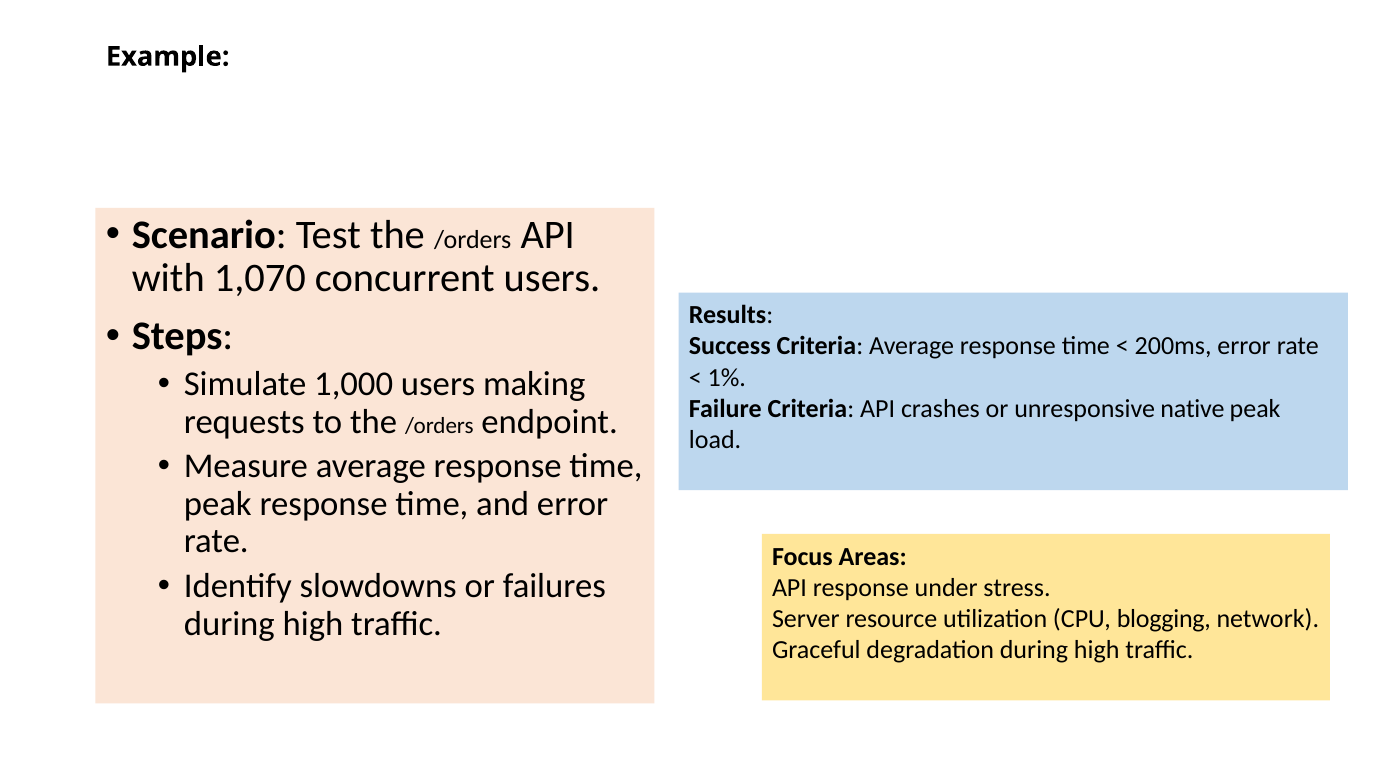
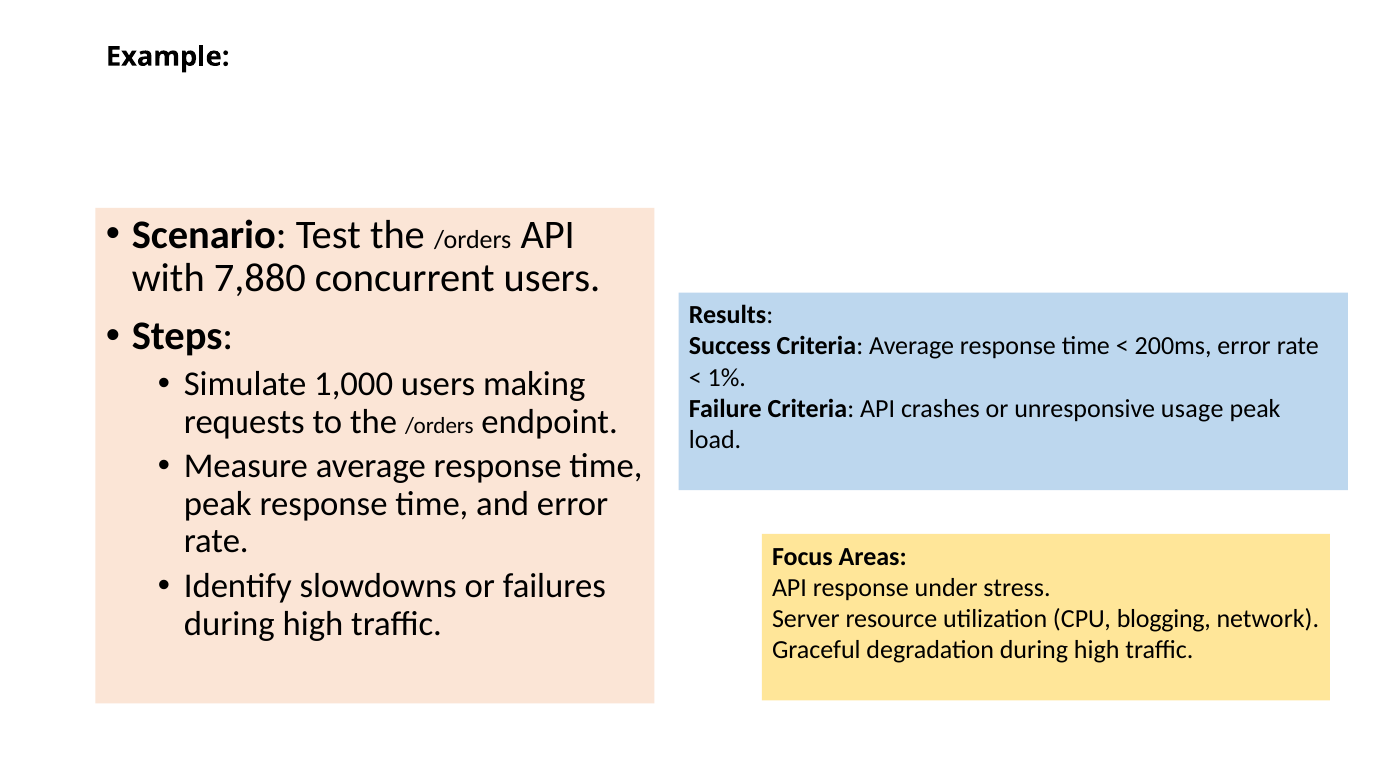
1,070: 1,070 -> 7,880 (260, 278)
native: native -> usage (1192, 409)
